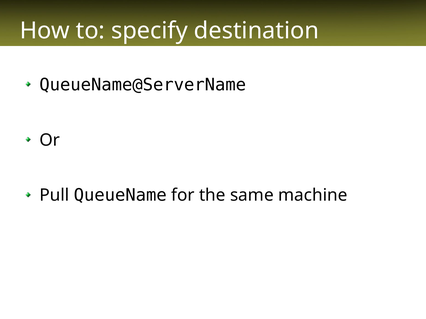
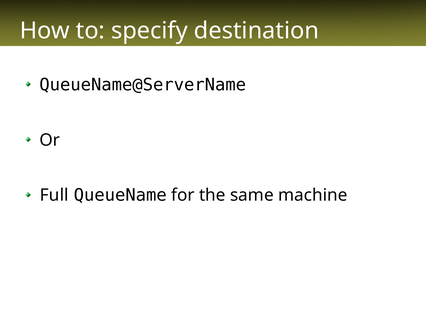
Pull: Pull -> Full (54, 196)
